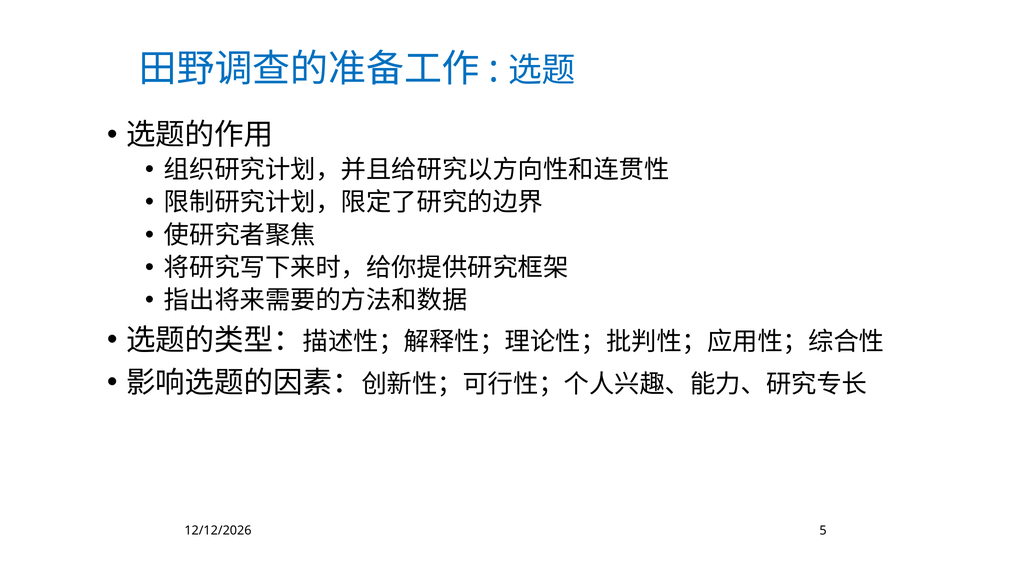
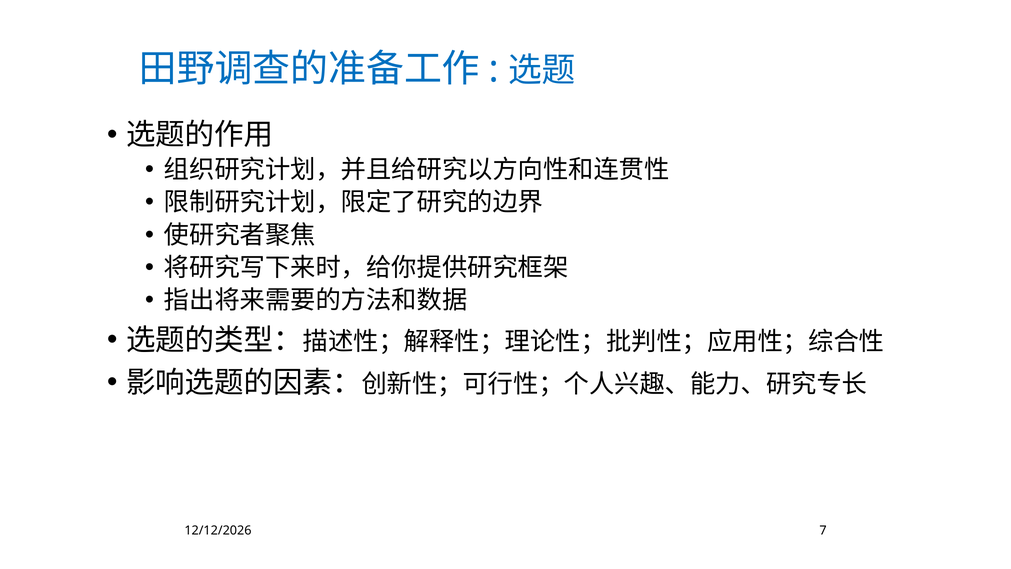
5: 5 -> 7 (823, 530)
